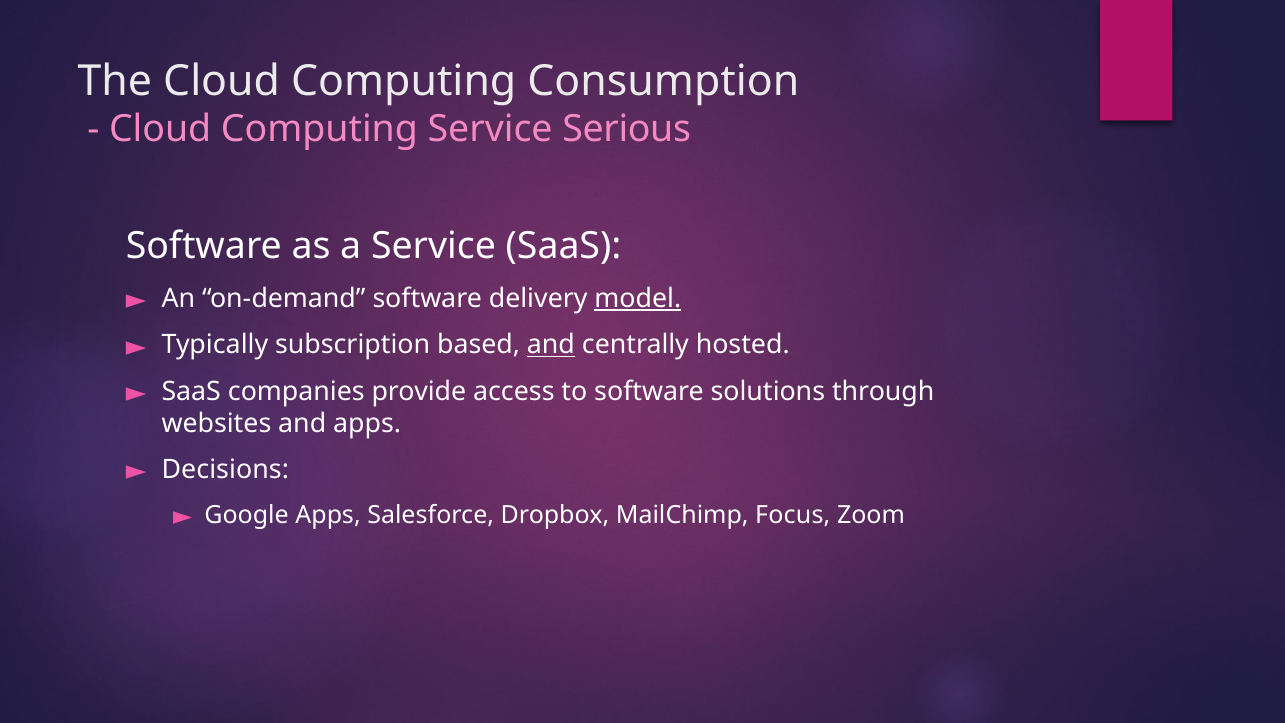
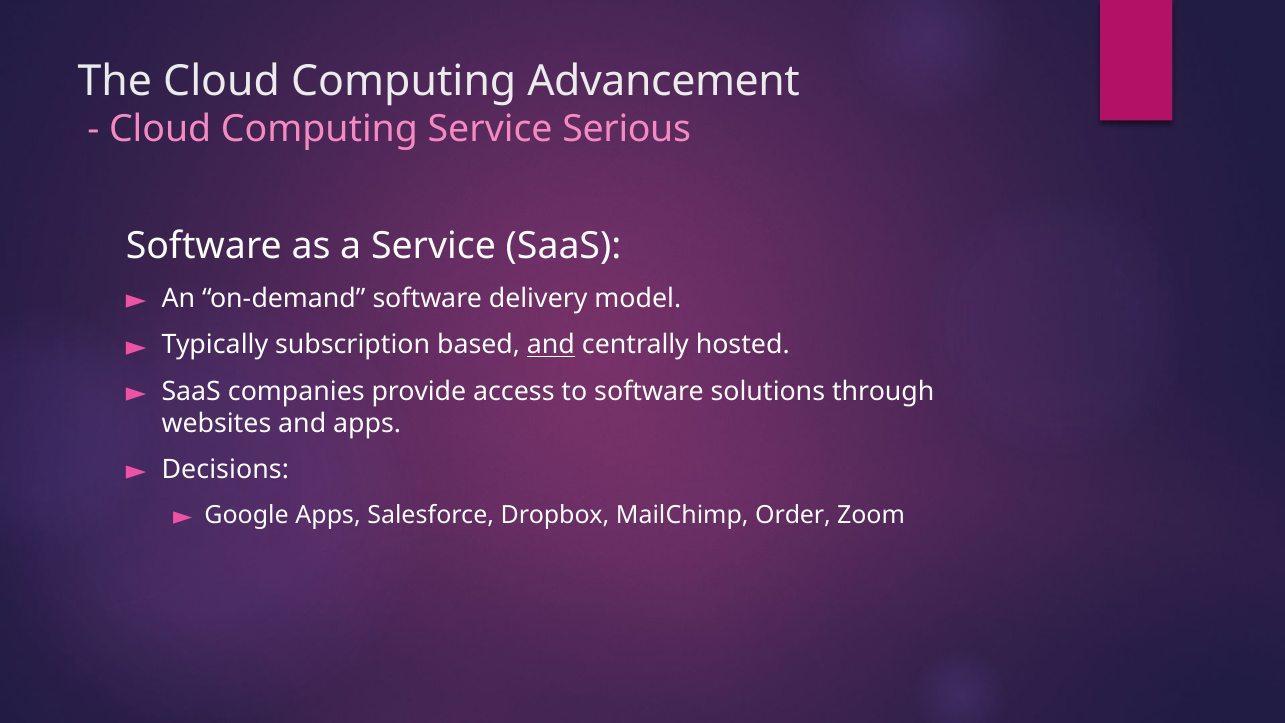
Consumption: Consumption -> Advancement (664, 81)
model underline: present -> none (638, 298)
Focus: Focus -> Order (793, 515)
